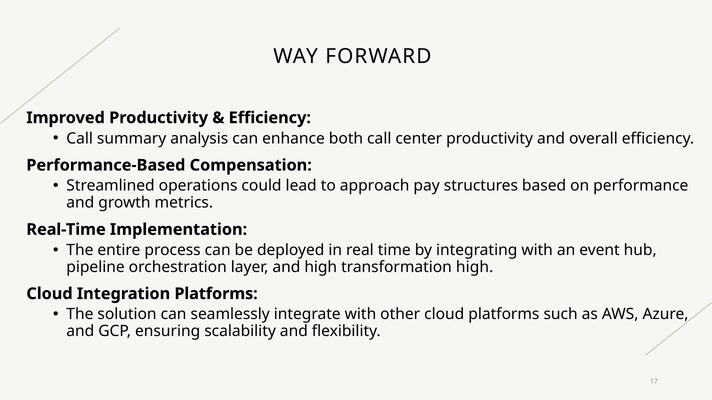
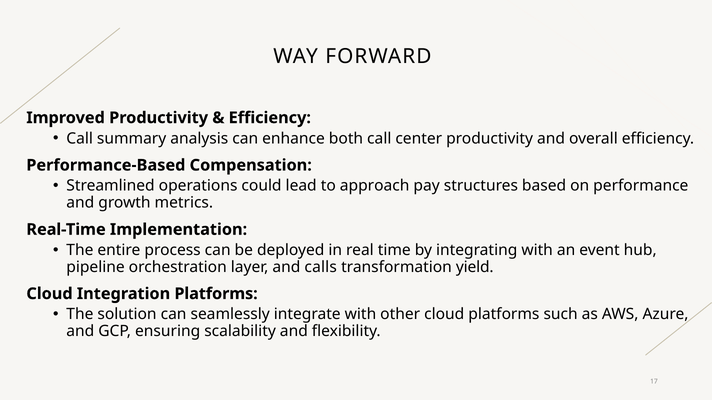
and high: high -> calls (321, 267)
transformation high: high -> yield (475, 267)
